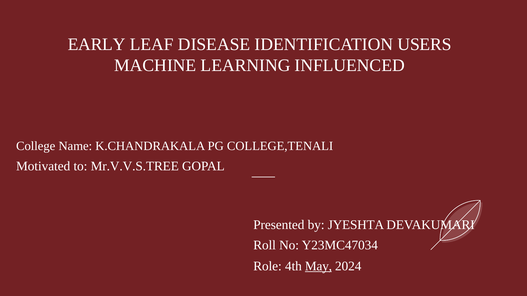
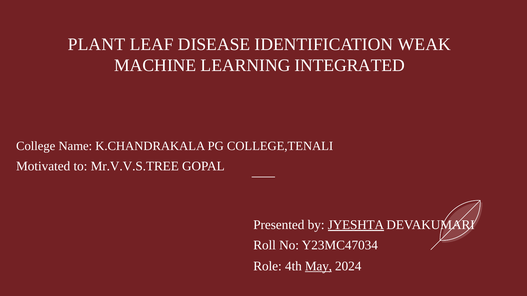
EARLY: EARLY -> PLANT (96, 44)
USERS: USERS -> WEAK (424, 44)
INFLUENCED: INFLUENCED -> INTEGRATED (350, 65)
JYESHTA underline: none -> present (356, 225)
